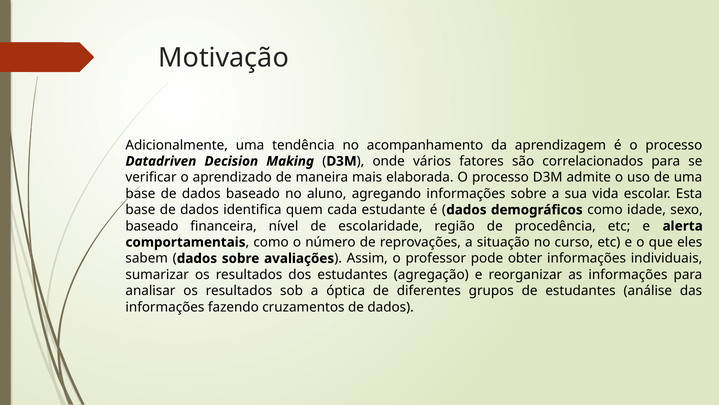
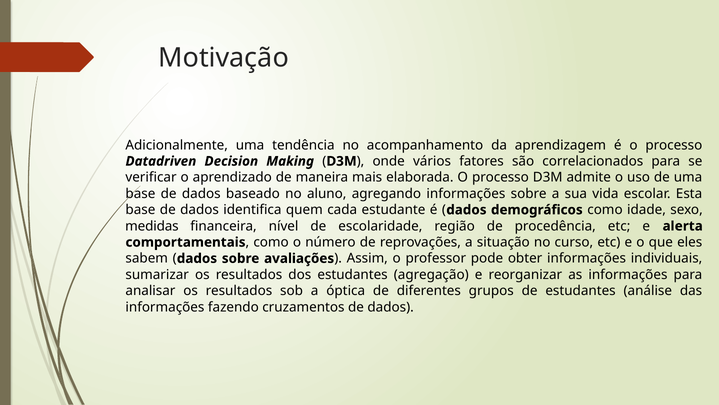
baseado: baseado -> medidas (152, 226)
